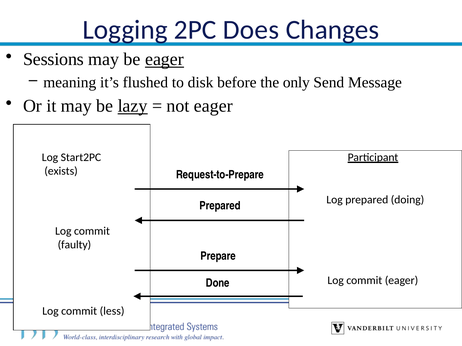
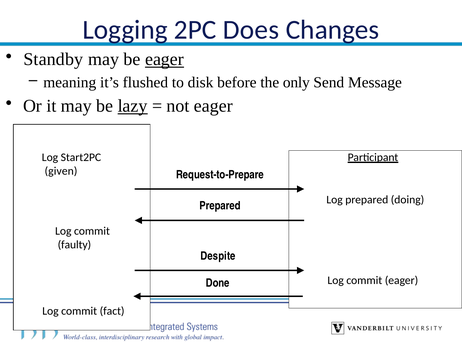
Sessions: Sessions -> Standby (53, 59)
exists: exists -> given (61, 171)
Prepare: Prepare -> Despite (218, 256)
less: less -> fact (112, 312)
